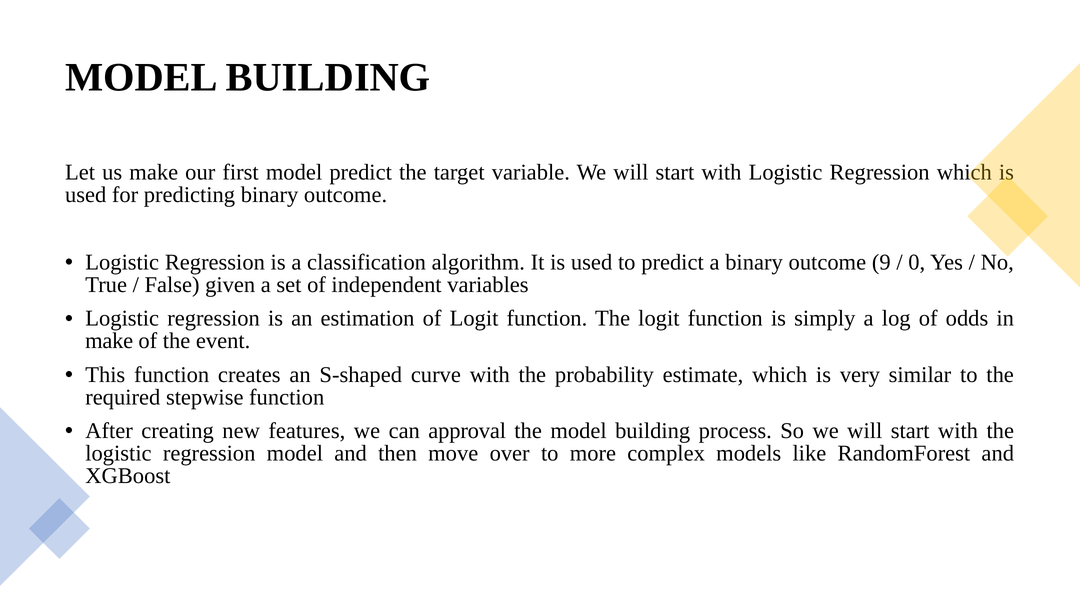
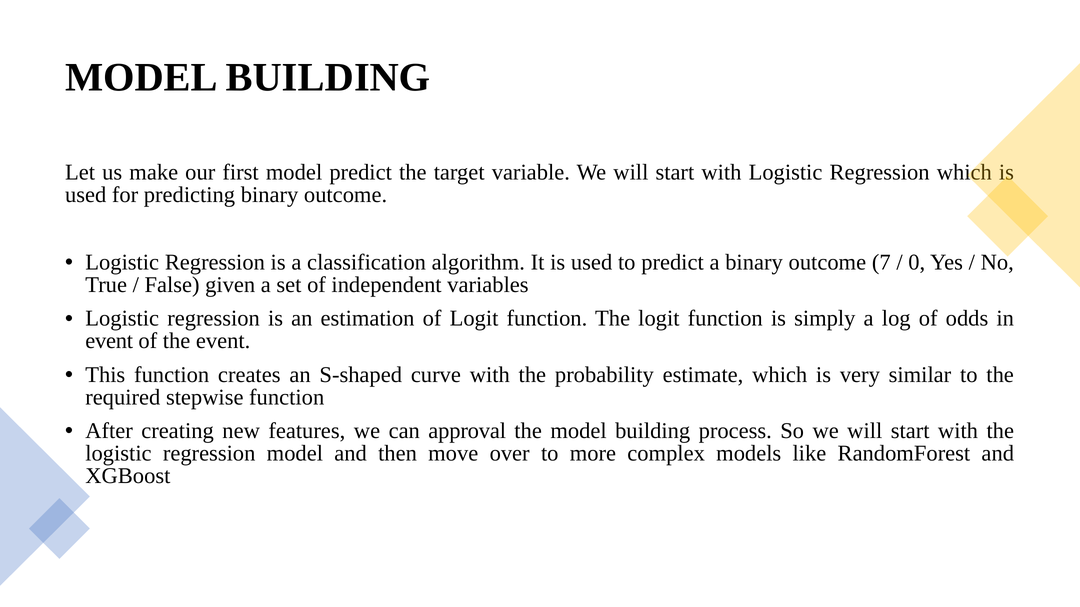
9: 9 -> 7 (881, 262)
make: make -> event (109, 341)
